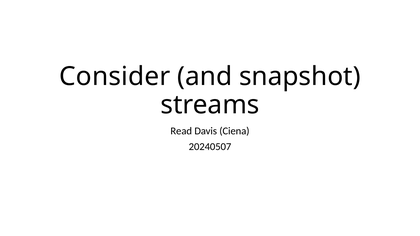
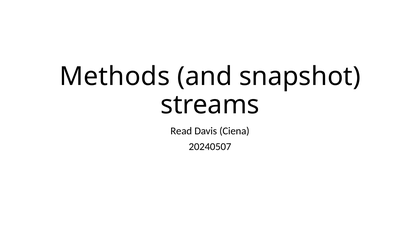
Consider: Consider -> Methods (115, 77)
